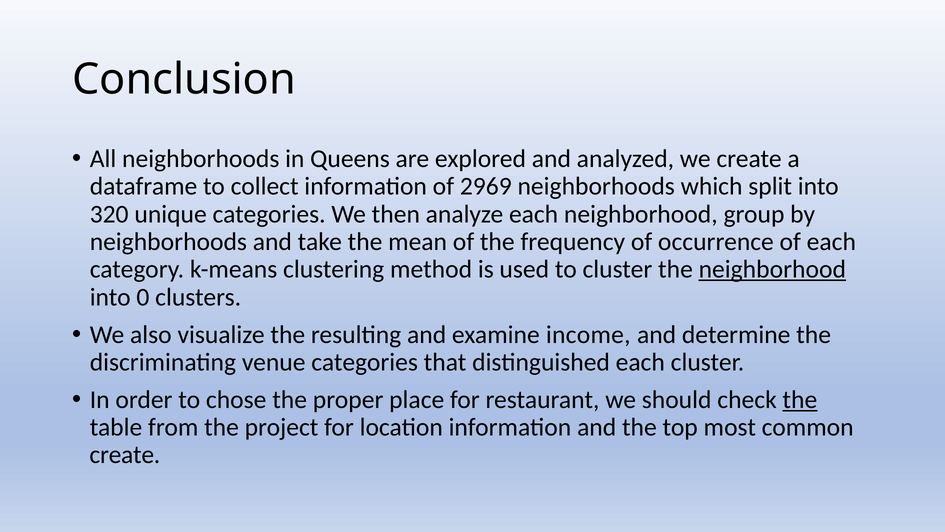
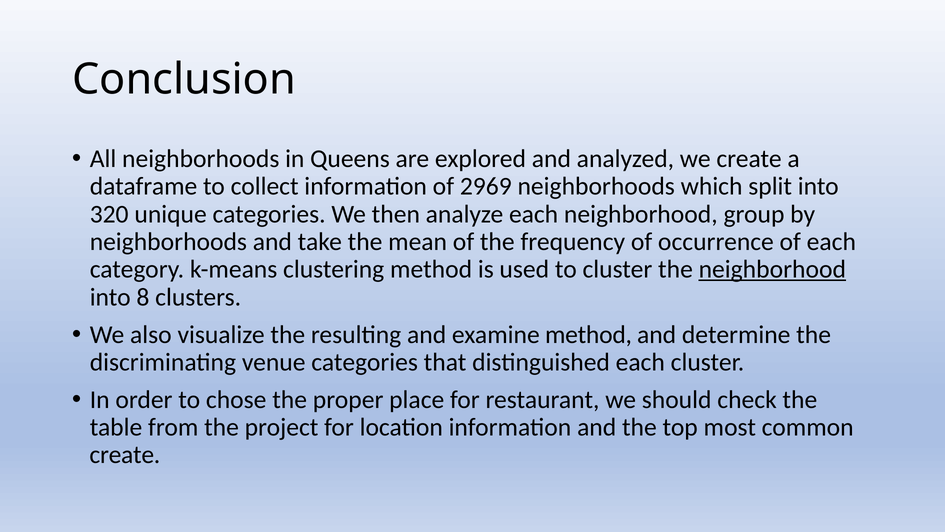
0: 0 -> 8 (143, 297)
examine income: income -> method (588, 334)
the underline: present -> none (800, 399)
